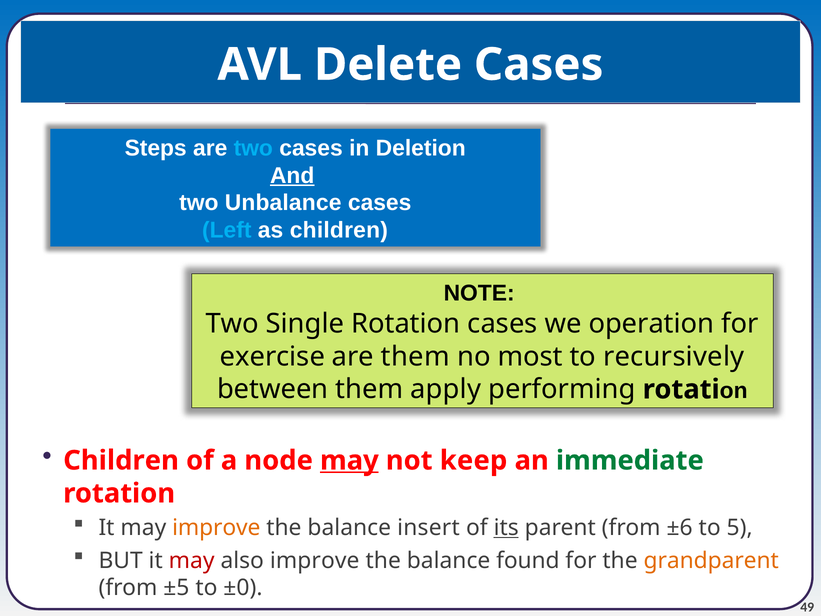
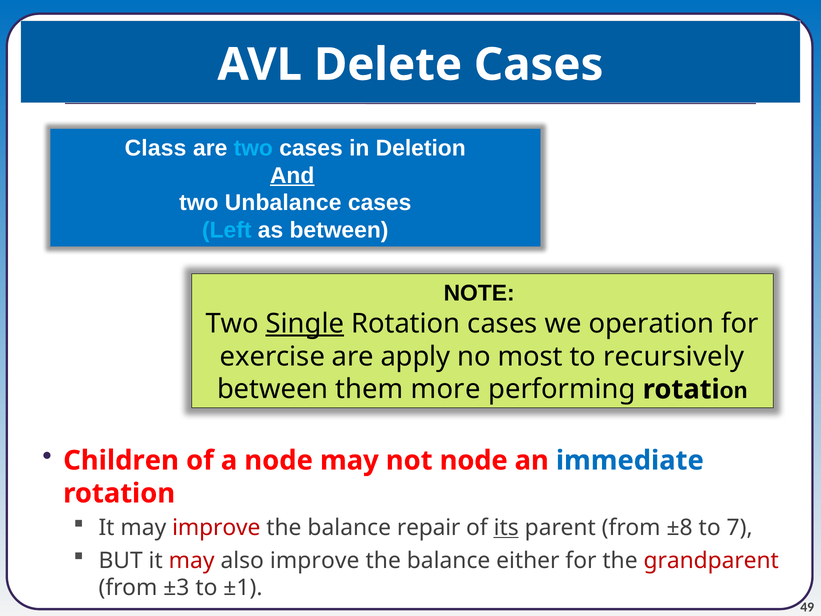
Steps: Steps -> Class (156, 148)
as children: children -> between (339, 230)
Single underline: none -> present (305, 324)
are them: them -> apply (416, 356)
apply: apply -> more (446, 389)
may underline: present -> none (349, 460)
not keep: keep -> node (474, 460)
immediate colour: green -> blue (630, 460)
improve colour: orange -> red (216, 528)
insert: insert -> repair (429, 528)
±6: ±6 -> ±8 (680, 528)
5: 5 -> 7 (740, 528)
found: found -> either (528, 560)
grandparent colour: orange -> red (711, 560)
±5: ±5 -> ±3 (176, 588)
±0: ±0 -> ±1 (243, 588)
